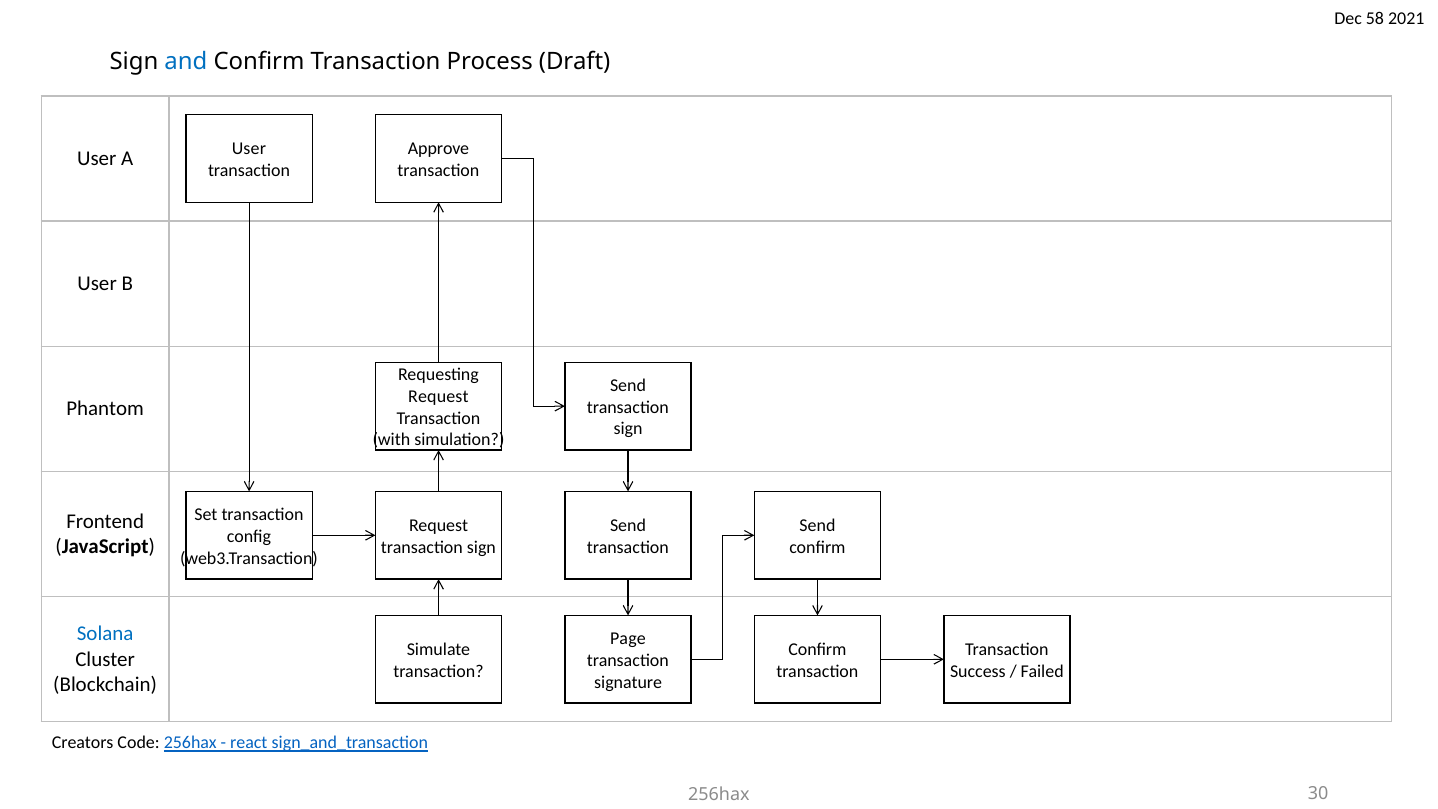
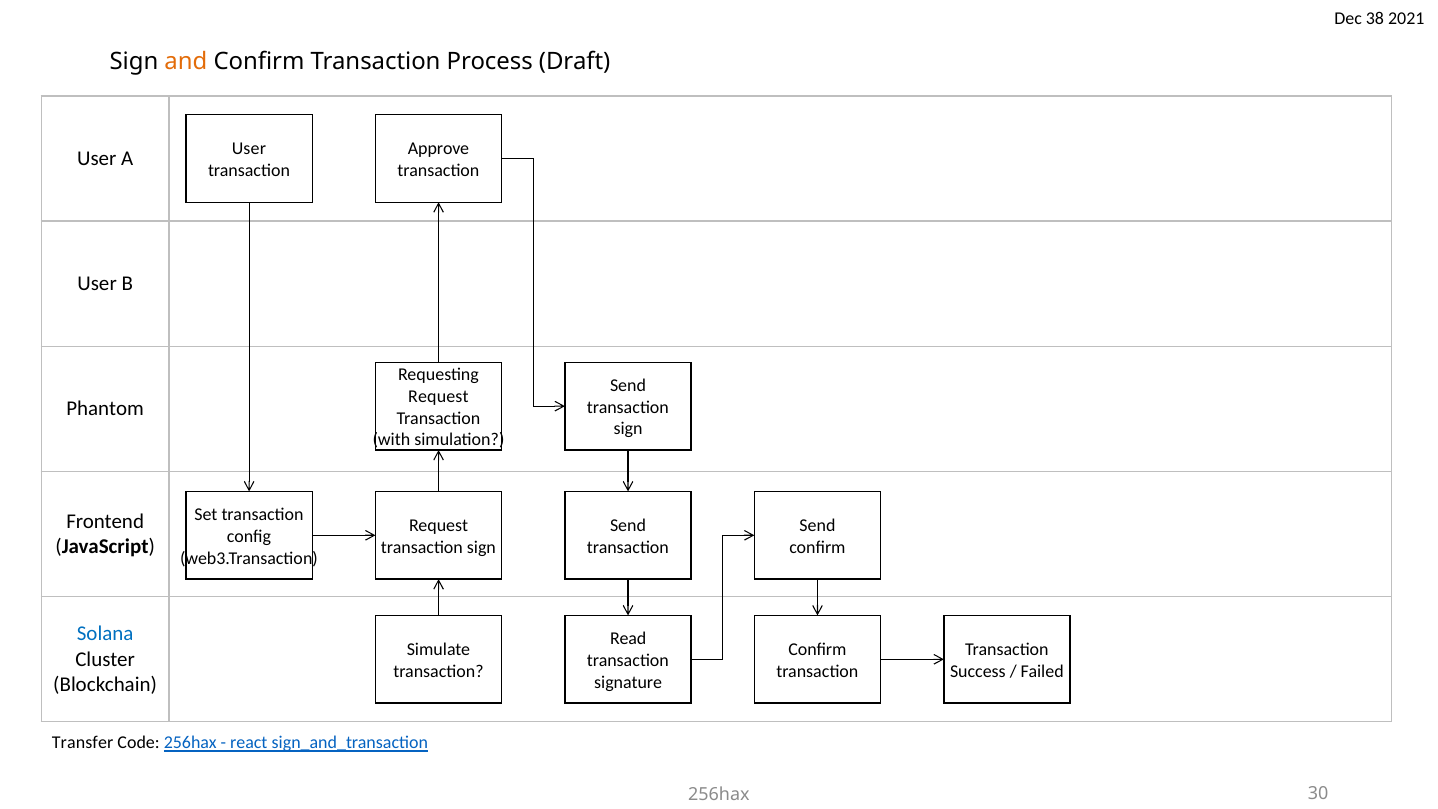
58: 58 -> 38 (1375, 18)
and colour: blue -> orange (186, 62)
Page: Page -> Read (628, 639)
Creators: Creators -> Transfer (83, 743)
